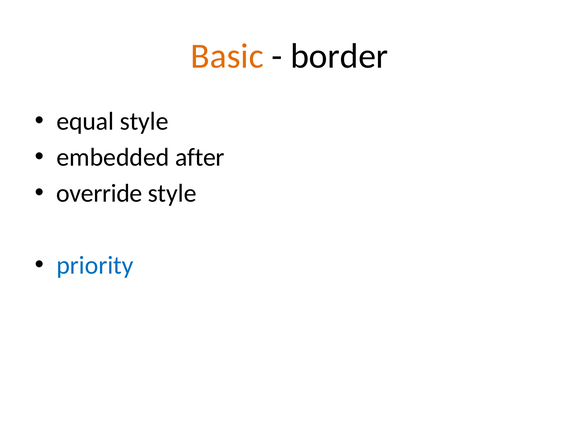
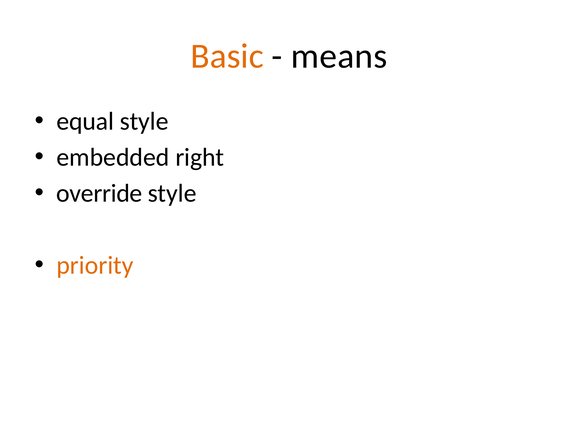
border: border -> means (339, 56)
after: after -> right (200, 158)
priority colour: blue -> orange (95, 266)
